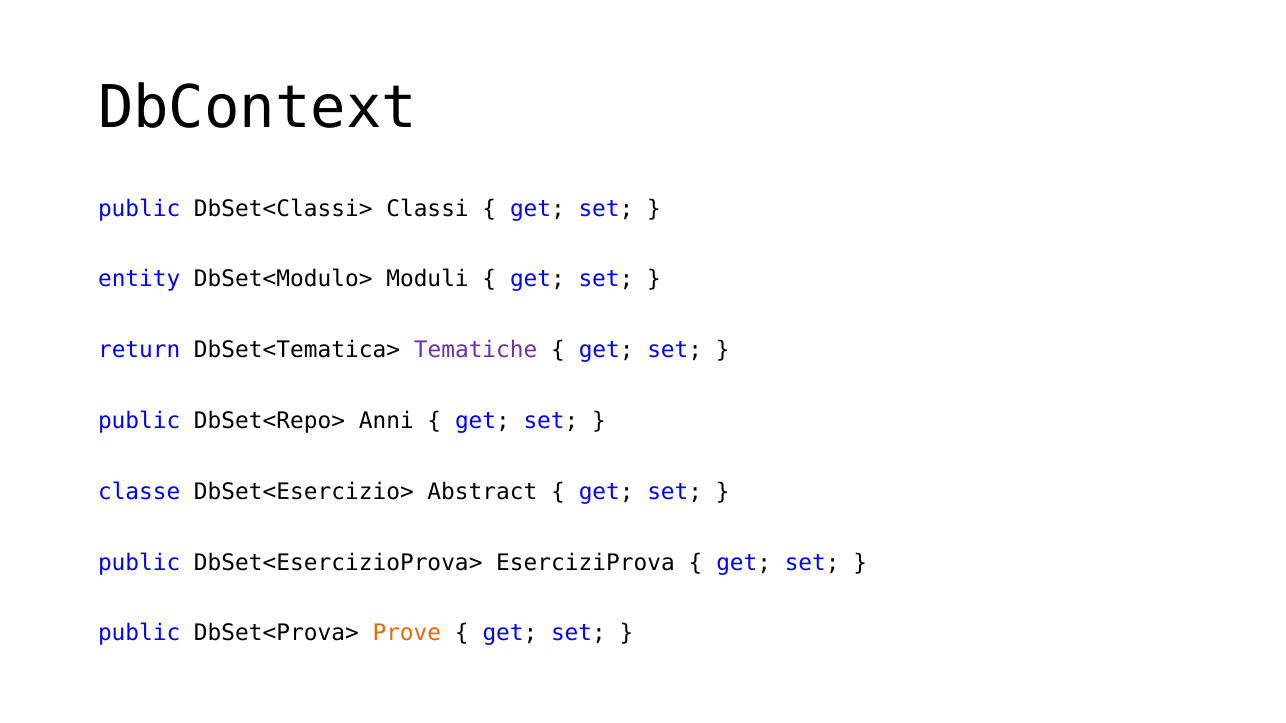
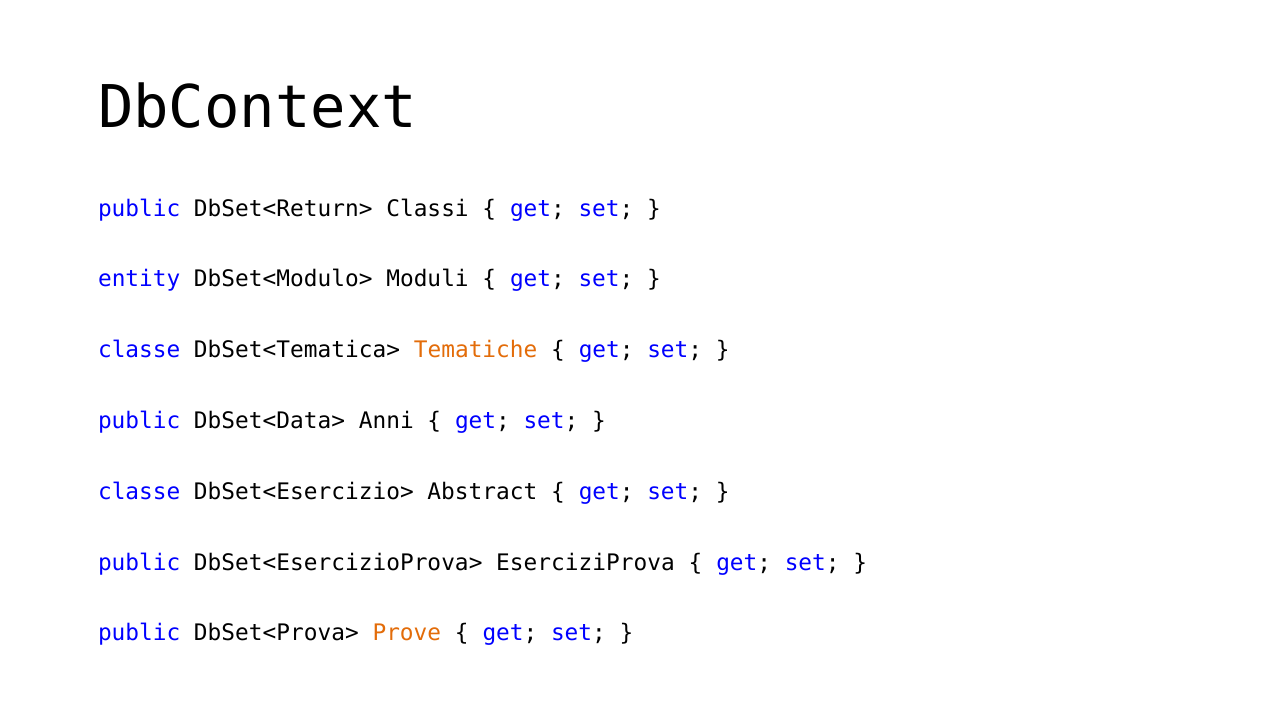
DbSet<Classi>: DbSet<Classi> -> DbSet<Return> (283, 209)
return: return -> classe (139, 350)
Tematiche colour: purple -> orange (476, 350)
DbSet<Repo>: DbSet<Repo> -> DbSet<Data> (270, 421)
